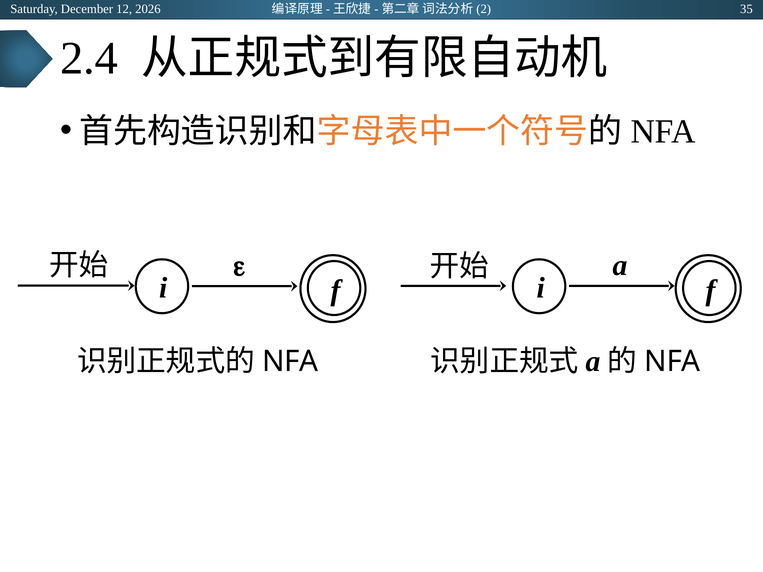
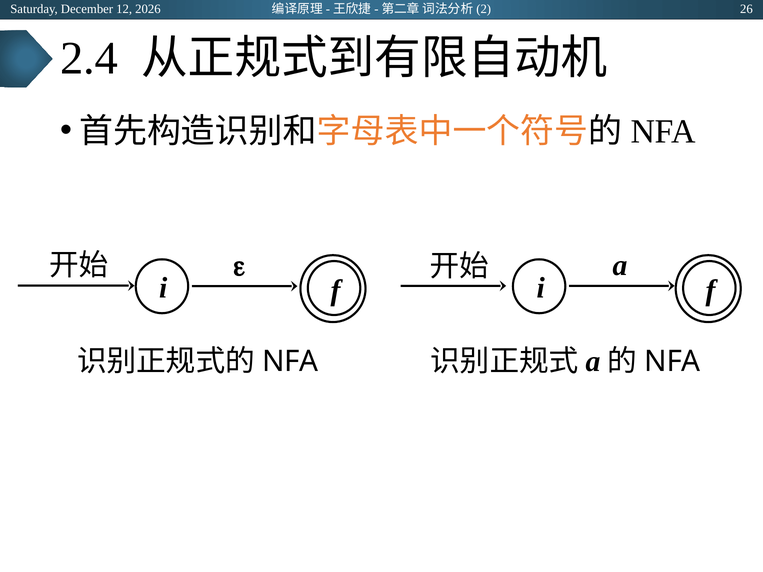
35: 35 -> 26 (746, 9)
